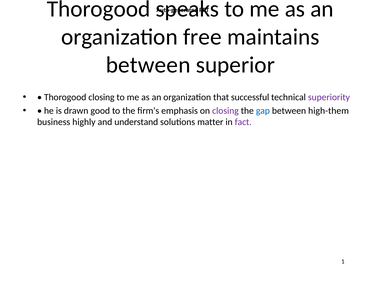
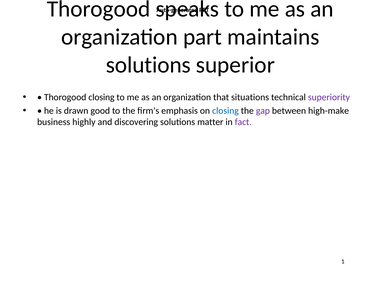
free: free -> part (202, 37)
between: between -> solutions (148, 65)
successful: successful -> situations (250, 97)
closing colour: purple -> blue (225, 111)
gap colour: blue -> purple (263, 111)
high-them: high-them -> high-make (329, 111)
understand: understand -> discovering (136, 122)
